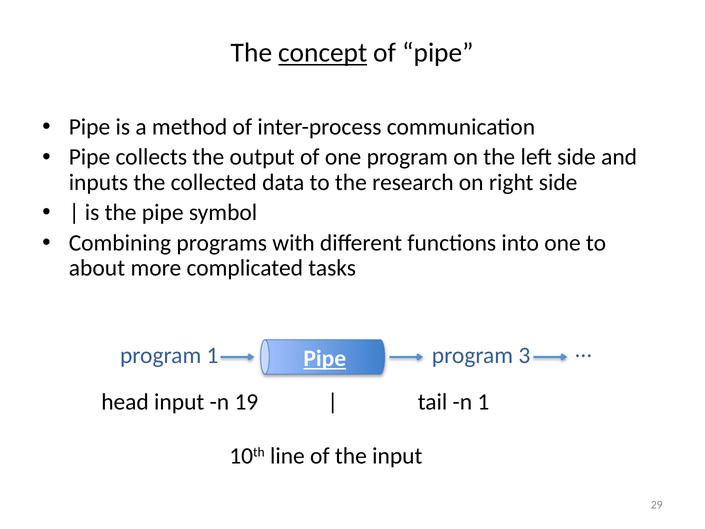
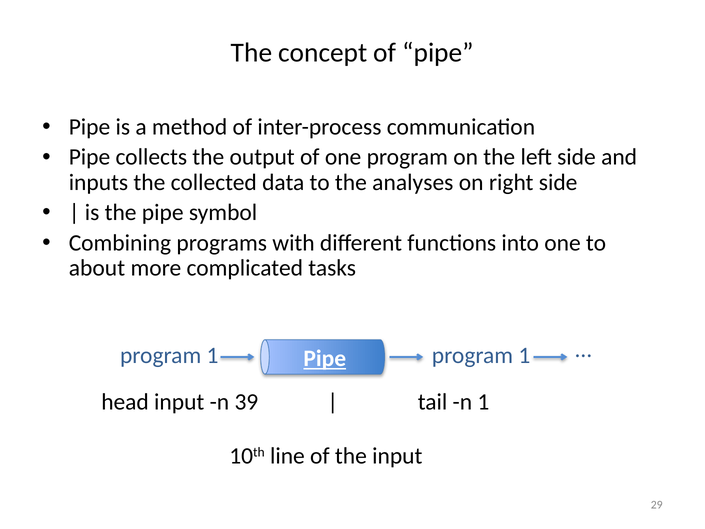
concept underline: present -> none (323, 53)
research: research -> analyses (413, 183)
1 program 3: 3 -> 1 (524, 356)
19: 19 -> 39 (246, 402)
